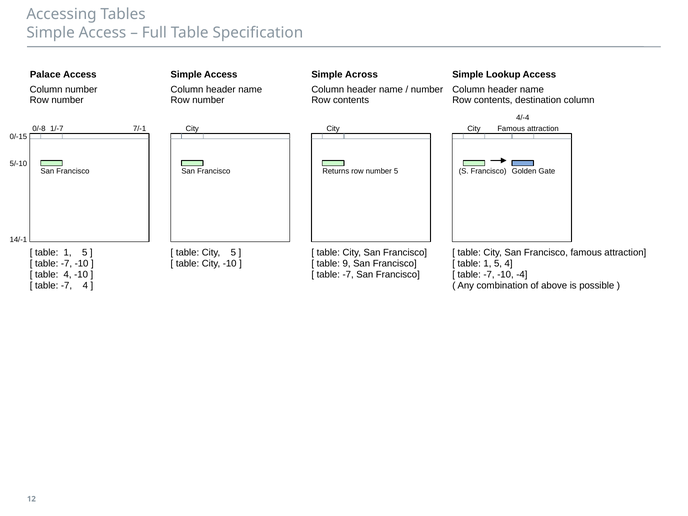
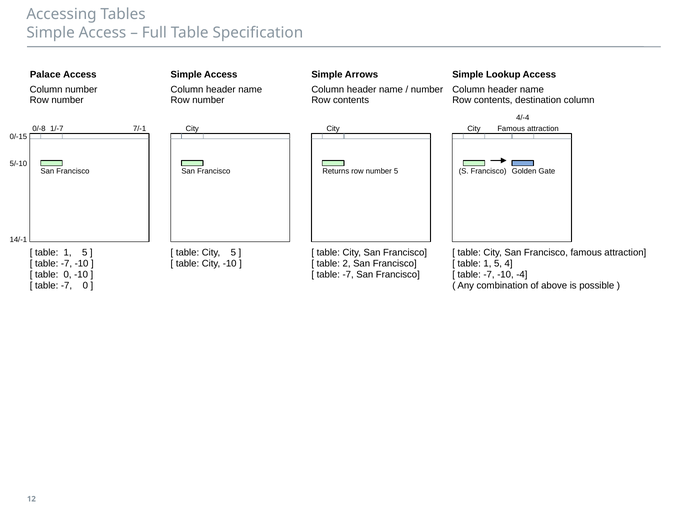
Across: Across -> Arrows (361, 75)
9: 9 -> 2 (347, 264)
table 4: 4 -> 0 (68, 275)
-7 4: 4 -> 0 (85, 286)
